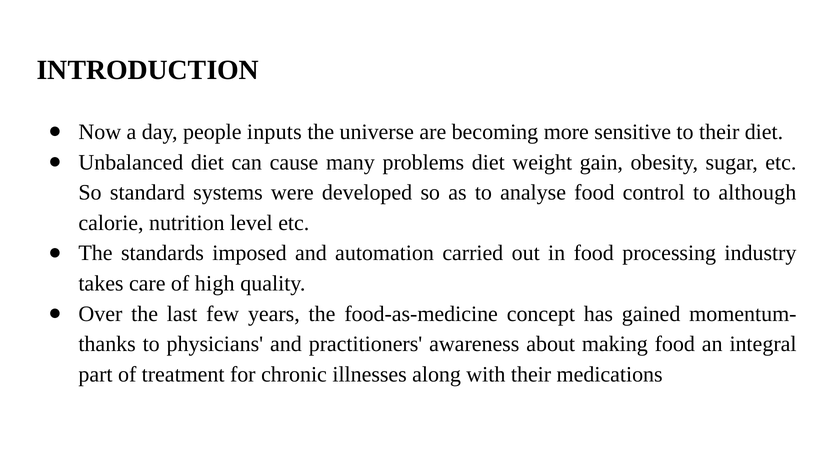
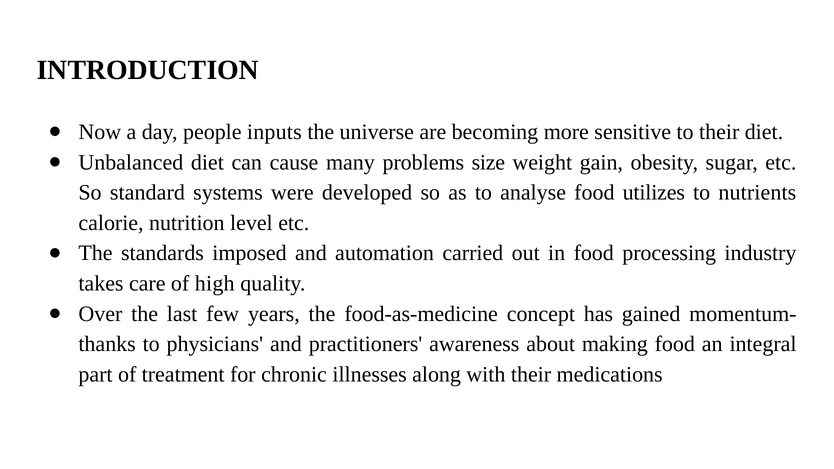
problems diet: diet -> size (488, 162)
control: control -> utilizes (654, 193)
although: although -> nutrients (757, 193)
